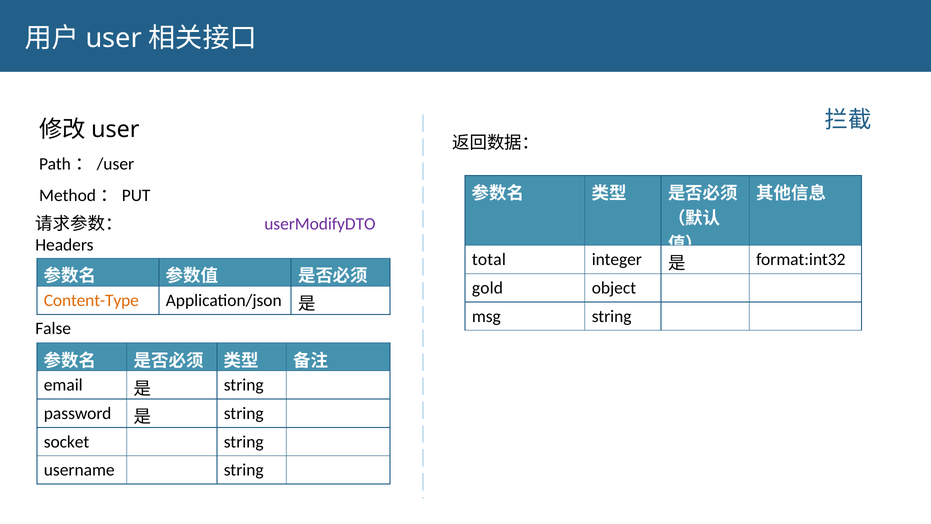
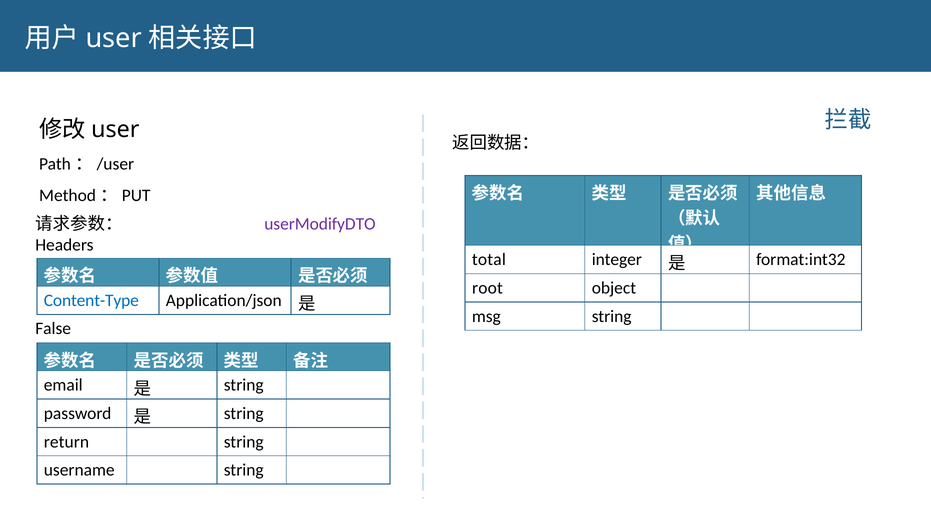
gold: gold -> root (487, 288)
Content-Type colour: orange -> blue (91, 300)
socket: socket -> return (66, 442)
